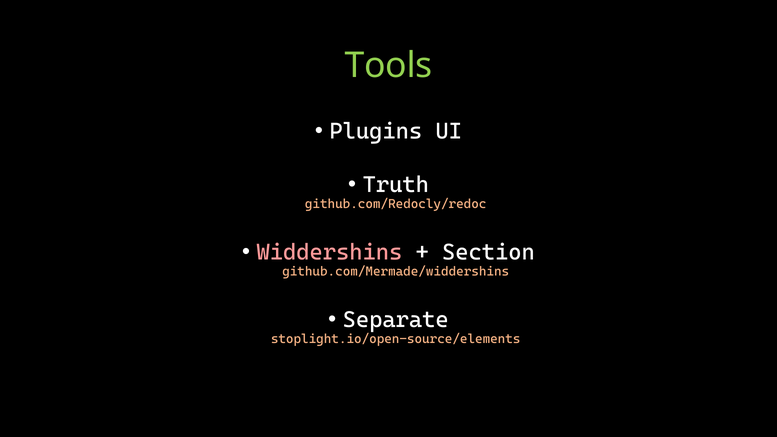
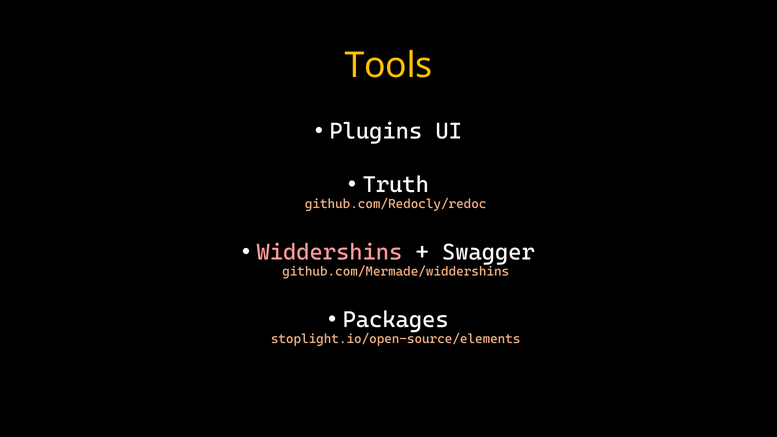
Tools colour: light green -> yellow (389, 65)
Section: Section -> Swagger (488, 252)
Separate: Separate -> Packages (396, 320)
